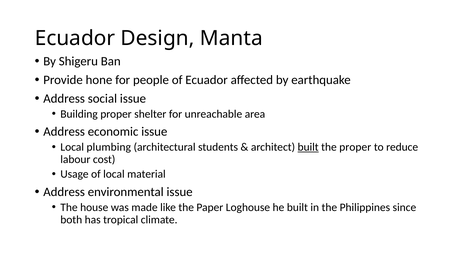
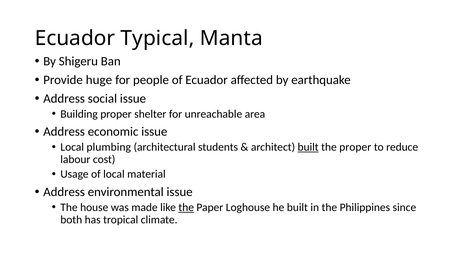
Design: Design -> Typical (157, 38)
hone: hone -> huge (99, 80)
the underline: none -> present (186, 208)
